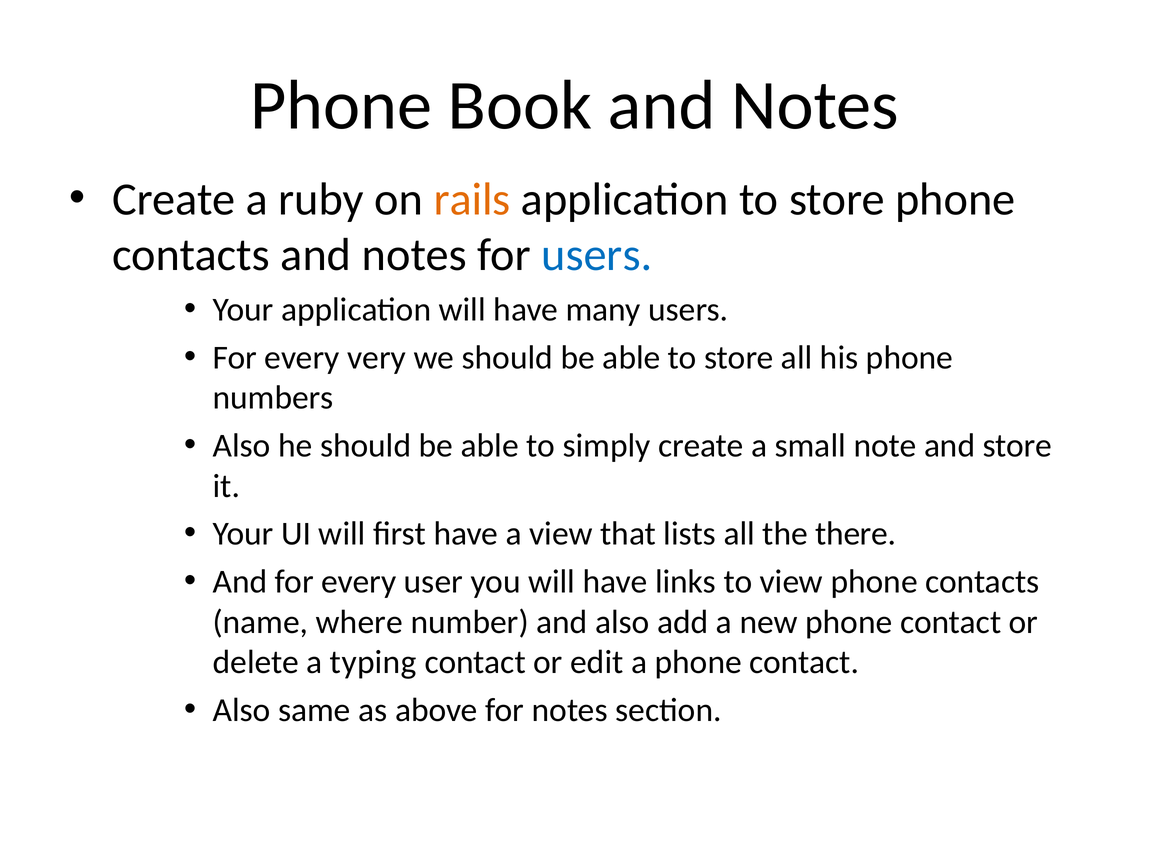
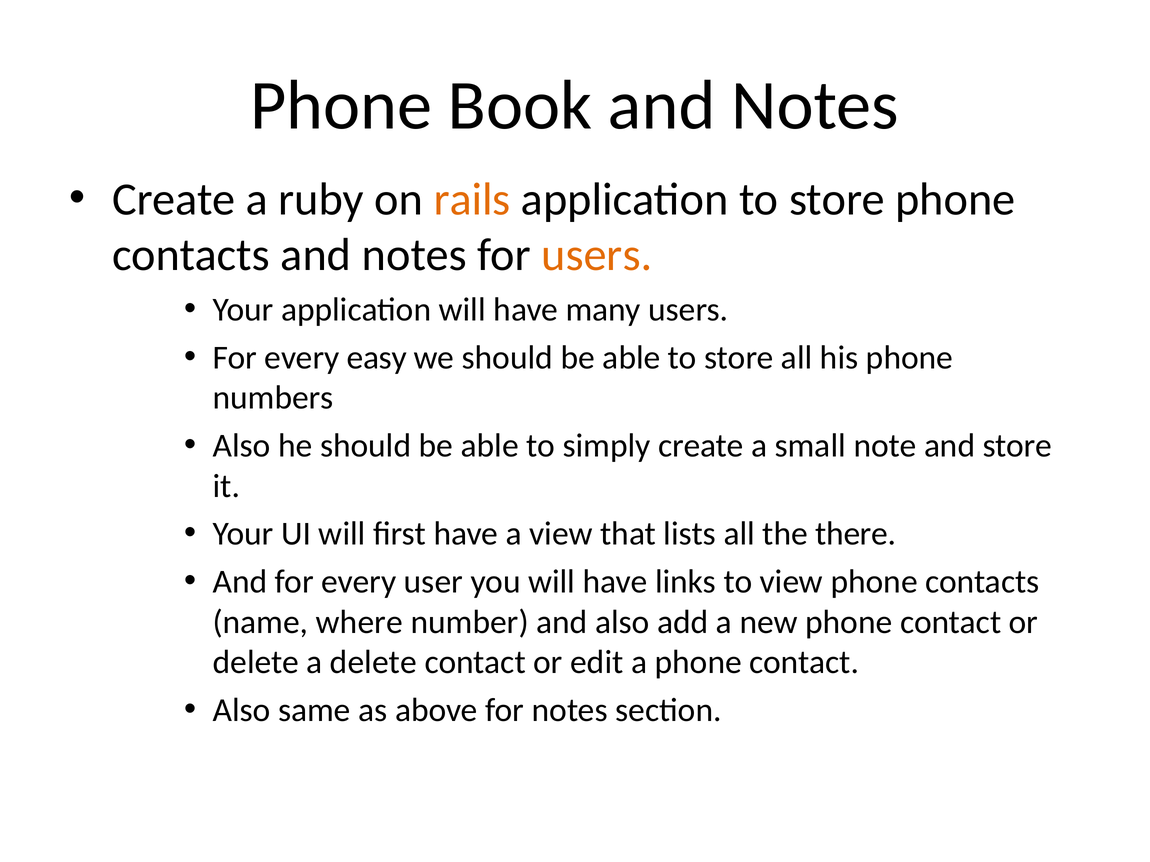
users colour: blue -> orange (597, 255)
very: very -> easy (377, 358)
a typing: typing -> delete (373, 663)
